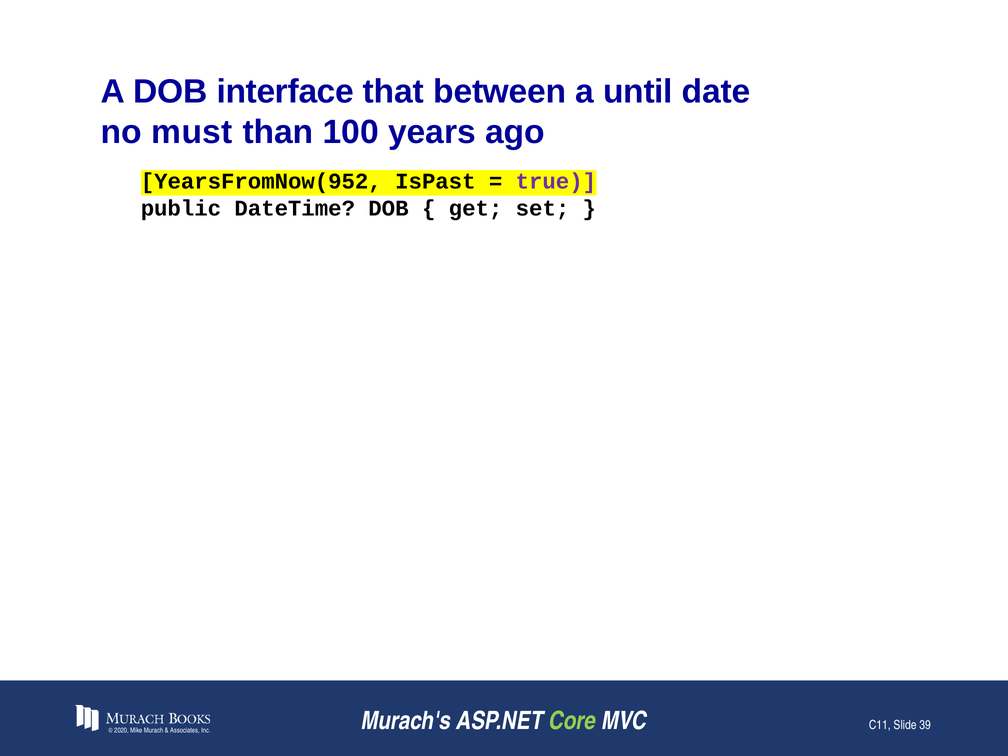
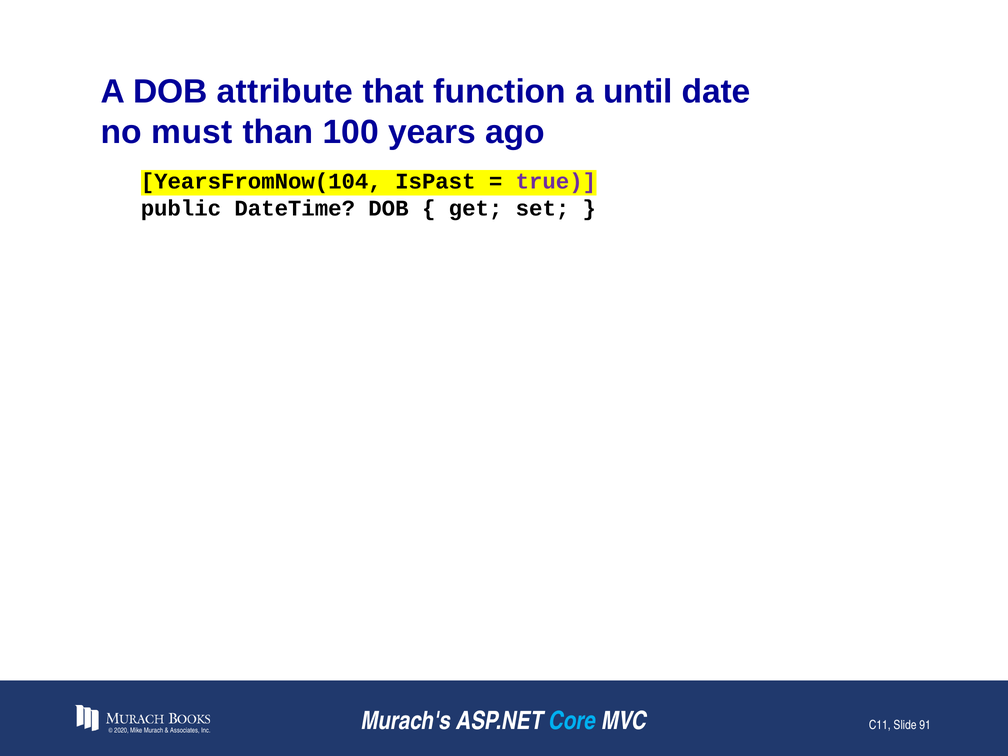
interface: interface -> attribute (285, 92)
between: between -> function (500, 92)
YearsFromNow(952: YearsFromNow(952 -> YearsFromNow(104 (261, 181)
Core colour: light green -> light blue (572, 721)
39: 39 -> 91 (925, 725)
